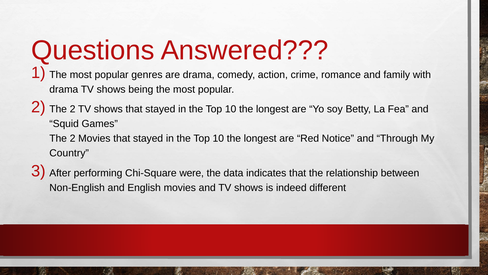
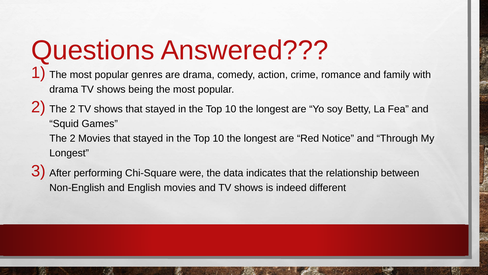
Country: Country -> Longest (69, 153)
